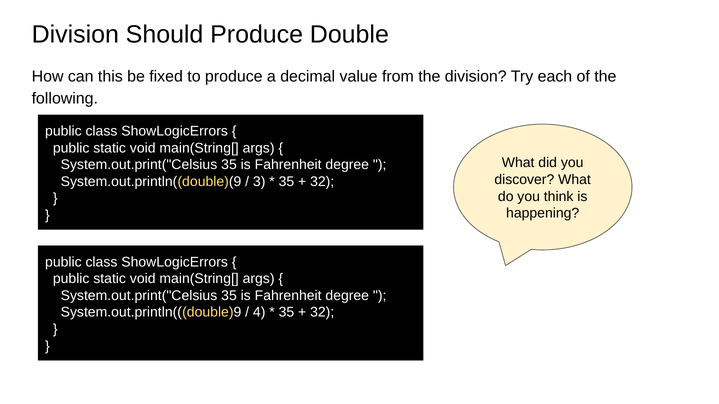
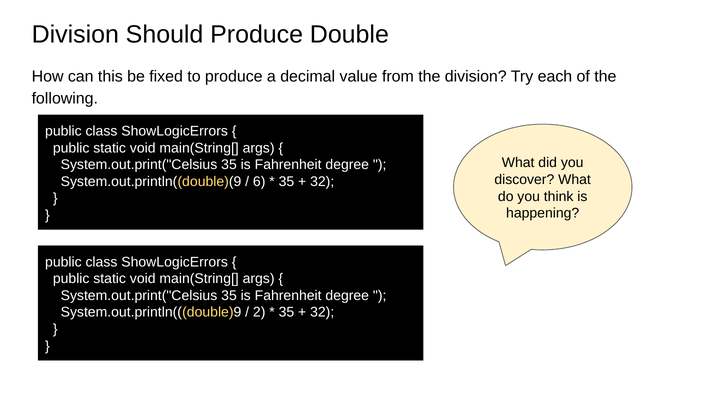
3: 3 -> 6 (259, 182)
4: 4 -> 2 (259, 313)
